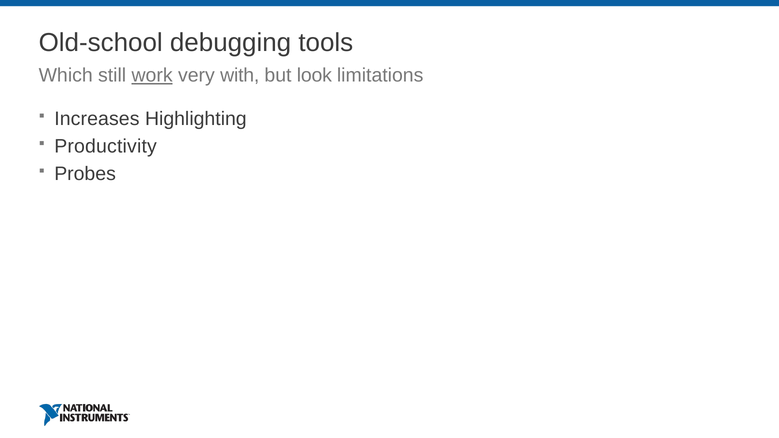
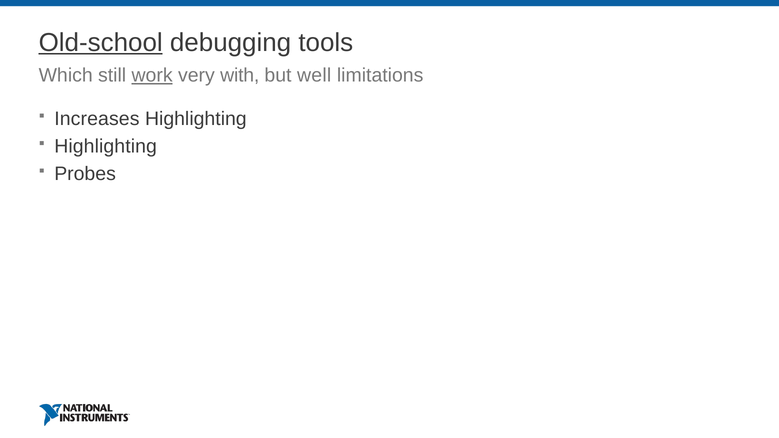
Old-school underline: none -> present (101, 43)
look: look -> well (314, 75)
Productivity: Productivity -> Highlighting (106, 146)
